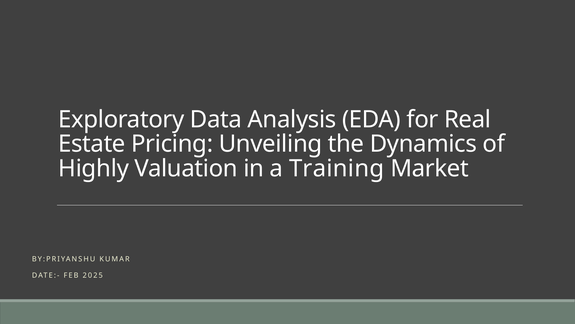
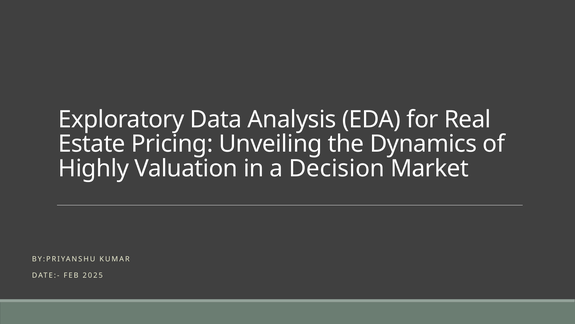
Training: Training -> Decision (337, 168)
